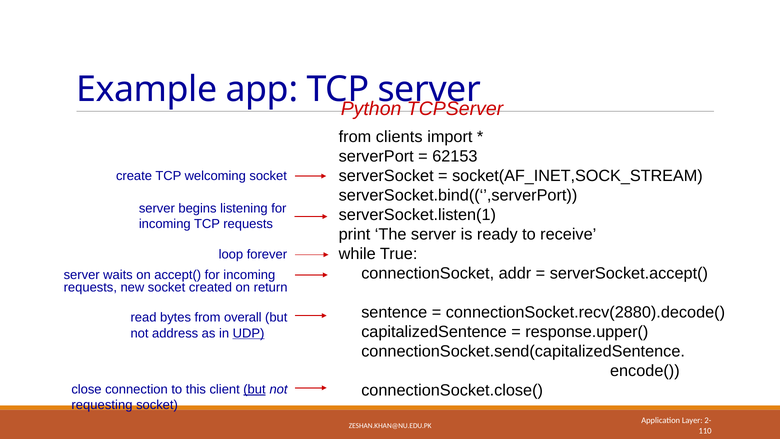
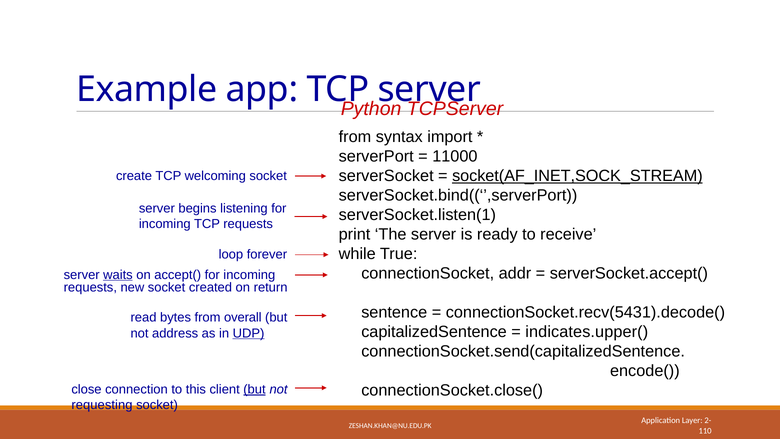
clients: clients -> syntax (399, 137)
62153: 62153 -> 11000 (455, 156)
socket(AF_INET,SOCK_STREAM underline: none -> present (577, 176)
waits underline: none -> present (118, 275)
connectionSocket.recv(2880).decode(: connectionSocket.recv(2880).decode( -> connectionSocket.recv(5431).decode( (585, 312)
response.upper(: response.upper( -> indicates.upper( (587, 332)
